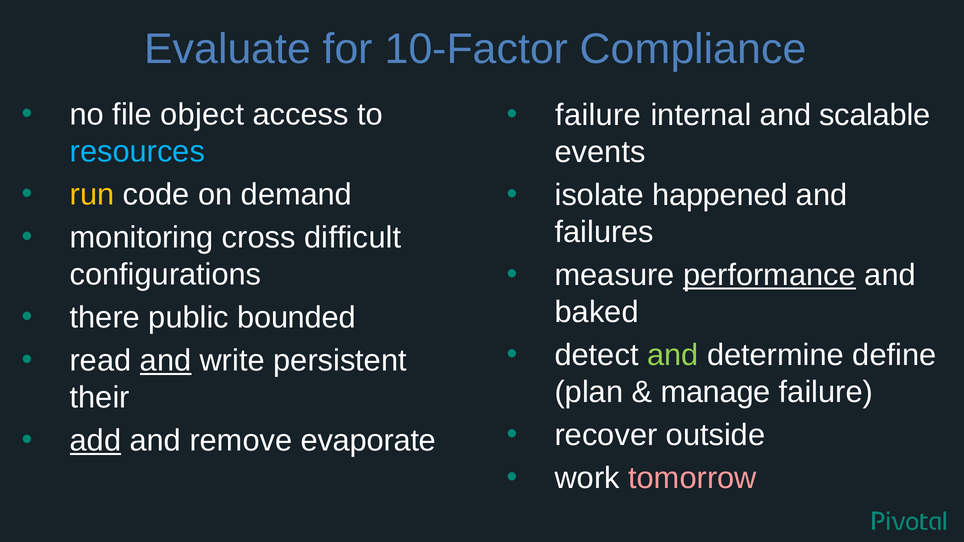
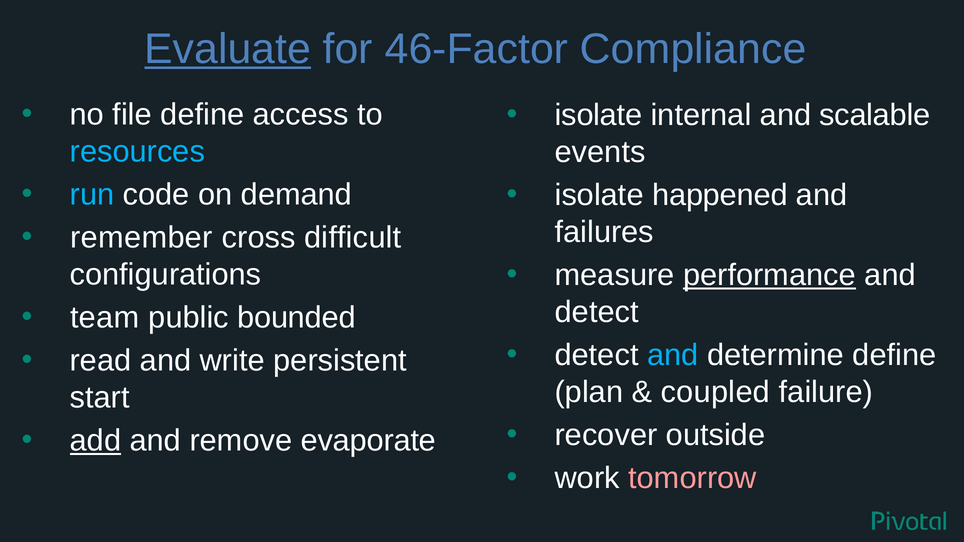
Evaluate underline: none -> present (228, 49)
10-Factor: 10-Factor -> 46-Factor (476, 49)
file object: object -> define (202, 115)
failure: failure -> isolate (599, 115)
run colour: yellow -> light blue (92, 195)
monitoring: monitoring -> remember (141, 238)
baked: baked -> detect (597, 312)
there: there -> team (105, 318)
and colour: light green -> light blue (673, 355)
and underline: present -> none (166, 361)
manage: manage -> coupled (715, 392)
their: their -> start (100, 398)
